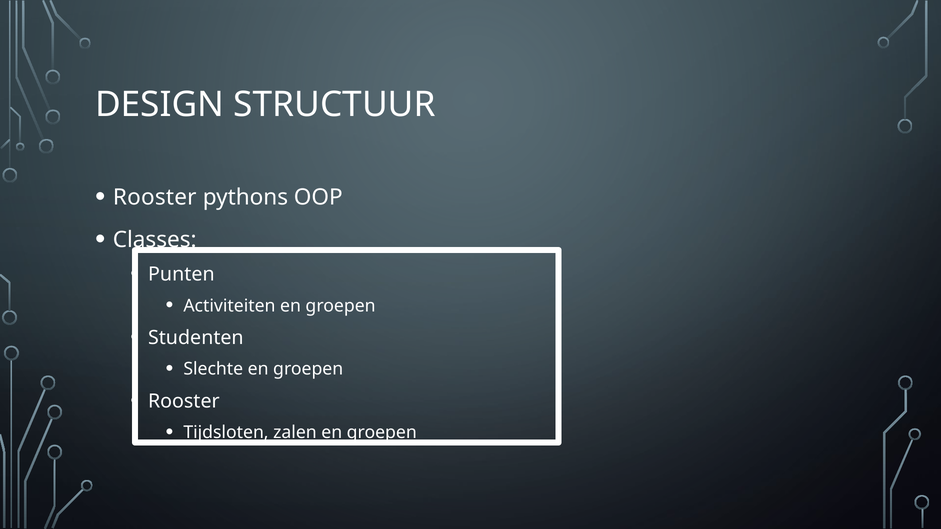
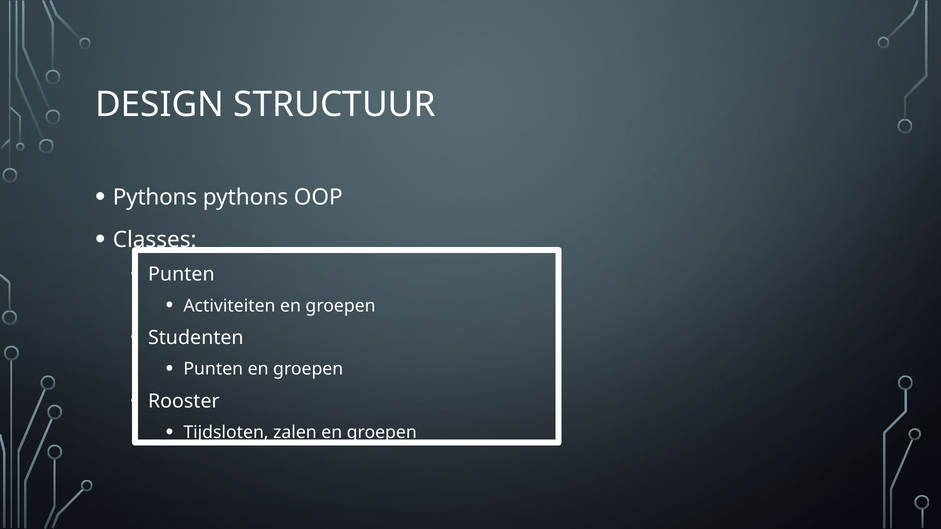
Rooster: Rooster -> Pythons (155, 198)
Slechte: Slechte -> Punten (213, 369)
